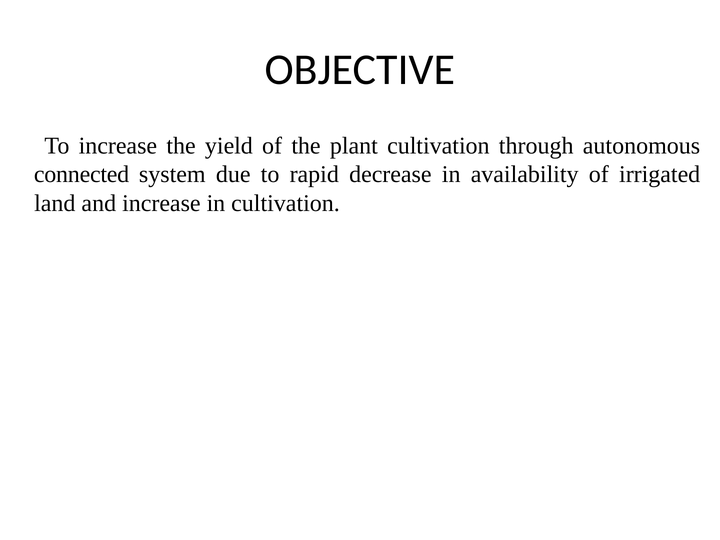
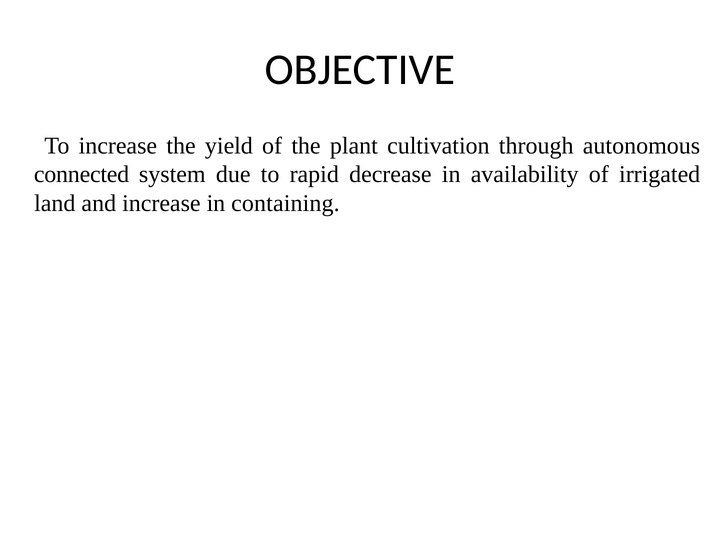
in cultivation: cultivation -> containing (285, 203)
